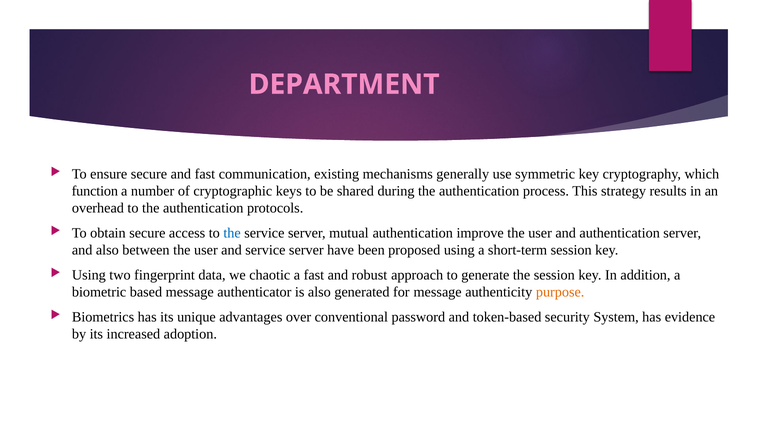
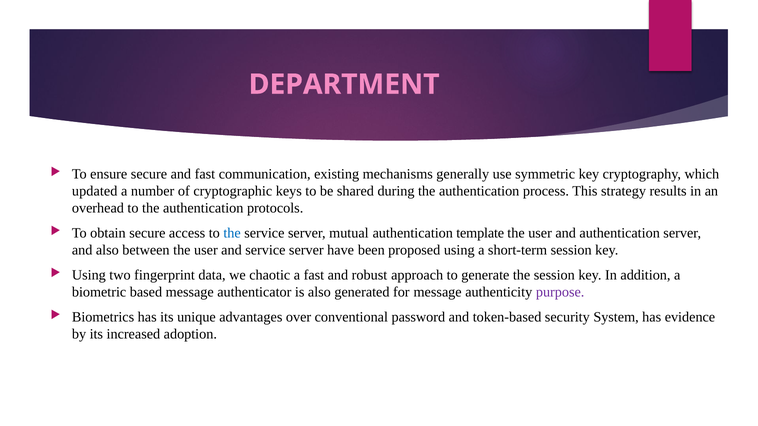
function: function -> updated (95, 191)
improve: improve -> template (480, 233)
purpose colour: orange -> purple (560, 292)
